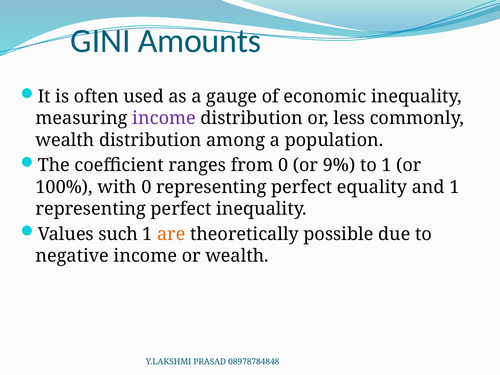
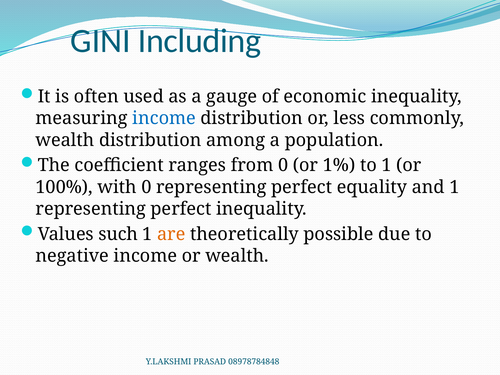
Amounts: Amounts -> Including (199, 41)
income colour: purple -> blue (164, 118)
9%: 9% -> 1% (339, 165)
